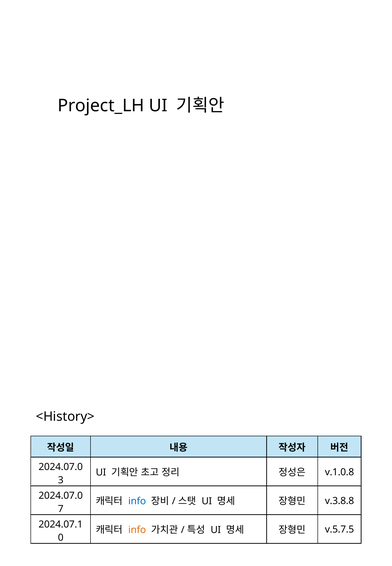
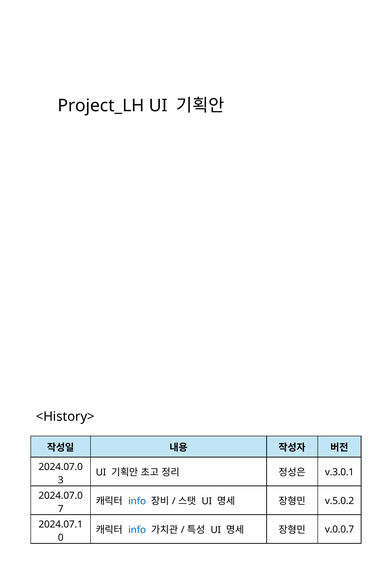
v.1.0.8: v.1.0.8 -> v.3.0.1 (339, 472)
v.3.8.8: v.3.8.8 -> v.5.0.2 (339, 501)
info colour: orange -> blue (137, 530)
v.5.7.5: v.5.7.5 -> v.0.0.7 (339, 530)
